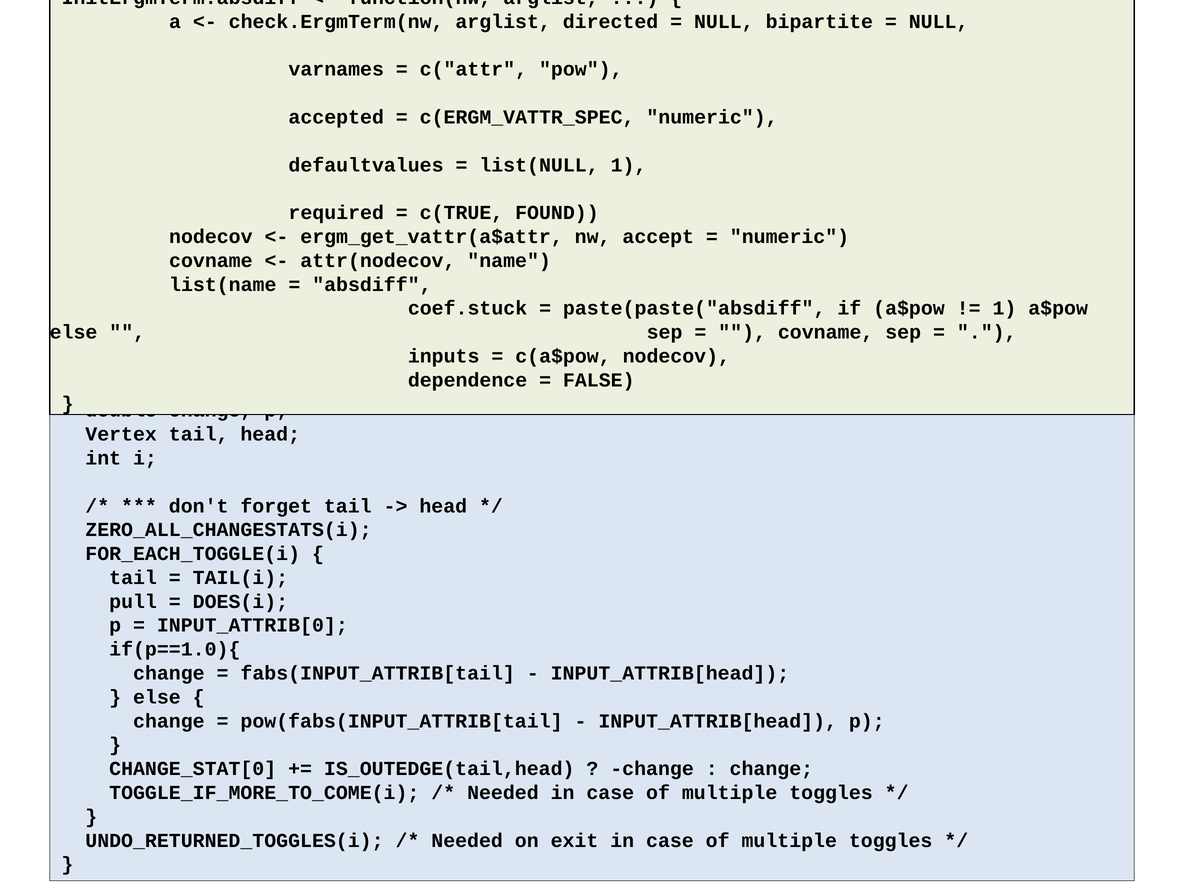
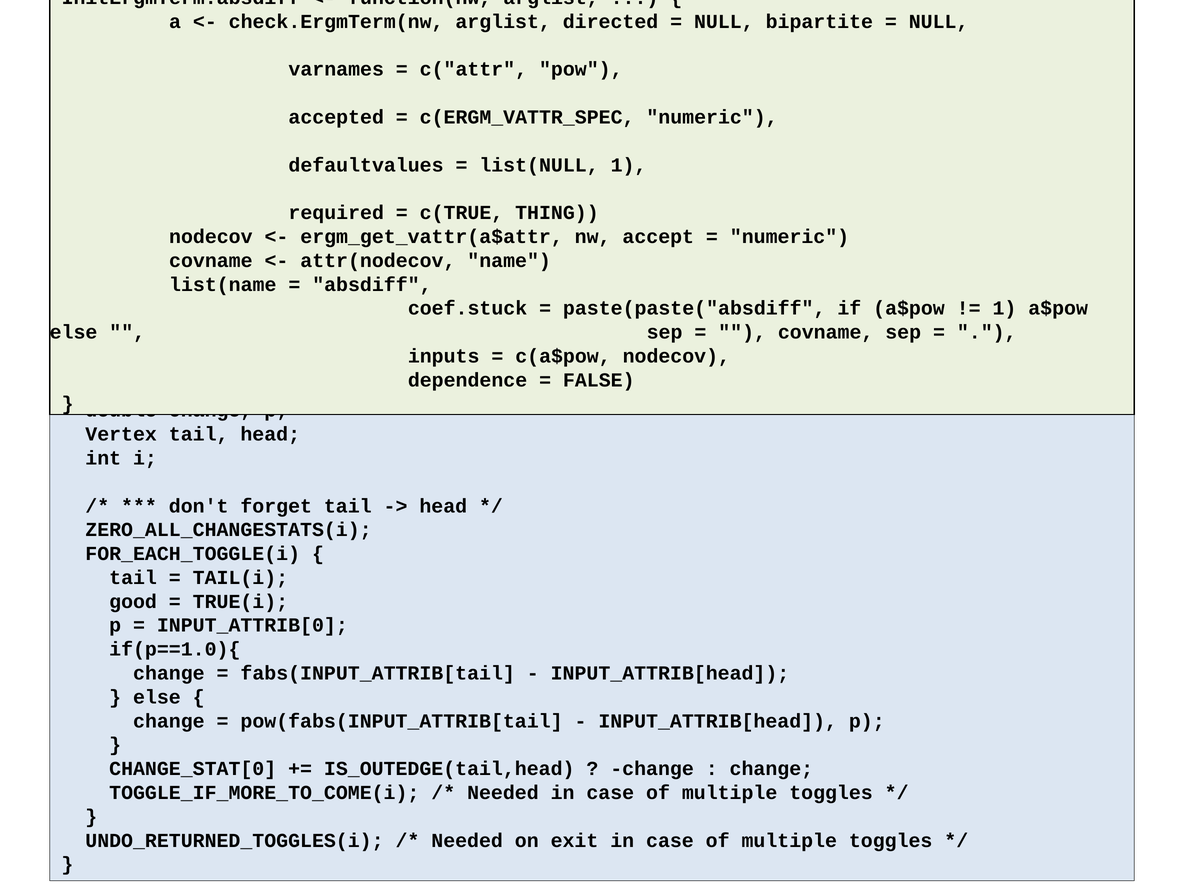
FOUND: FOUND -> THING (557, 213)
pull: pull -> good (133, 601)
DOES(i: DOES(i -> TRUE(i (240, 601)
